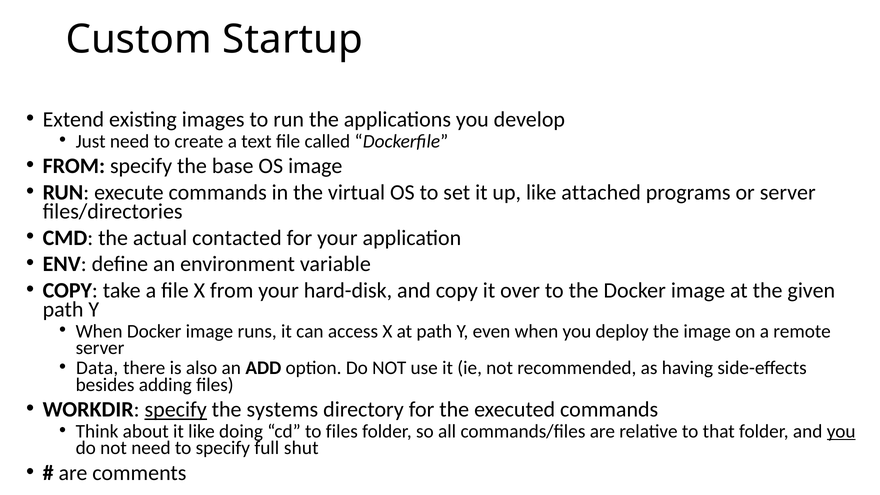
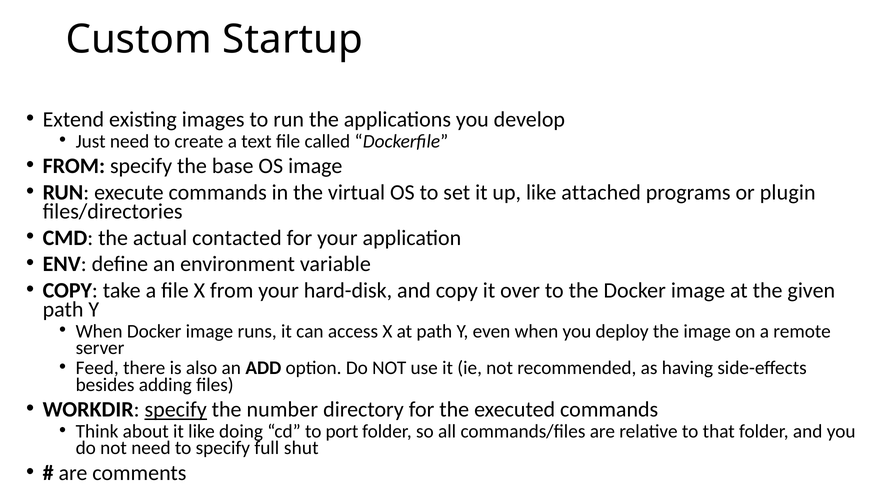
or server: server -> plugin (788, 192)
Data: Data -> Feed (97, 368)
systems: systems -> number (282, 410)
to files: files -> port (342, 431)
you underline: present -> none (841, 431)
